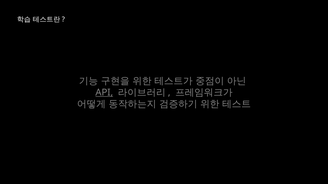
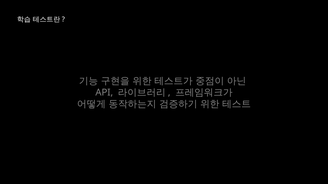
API underline: present -> none (104, 93)
